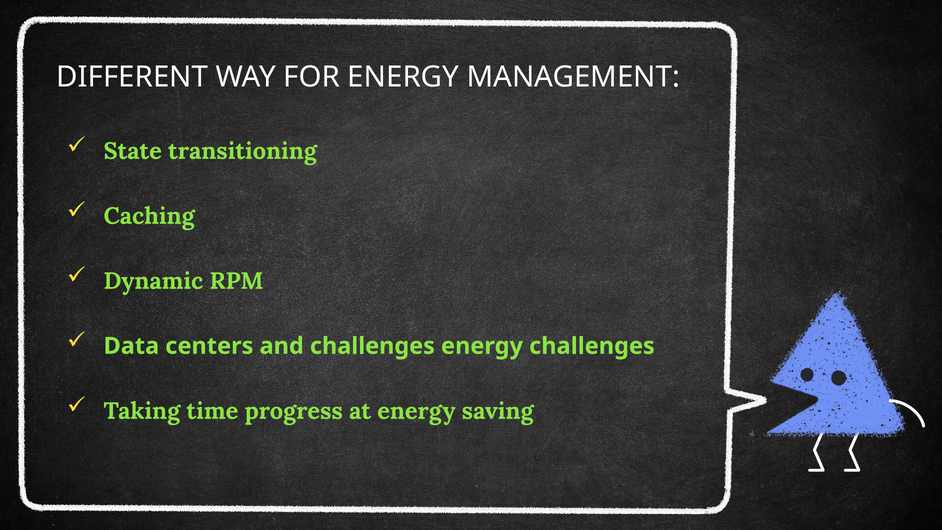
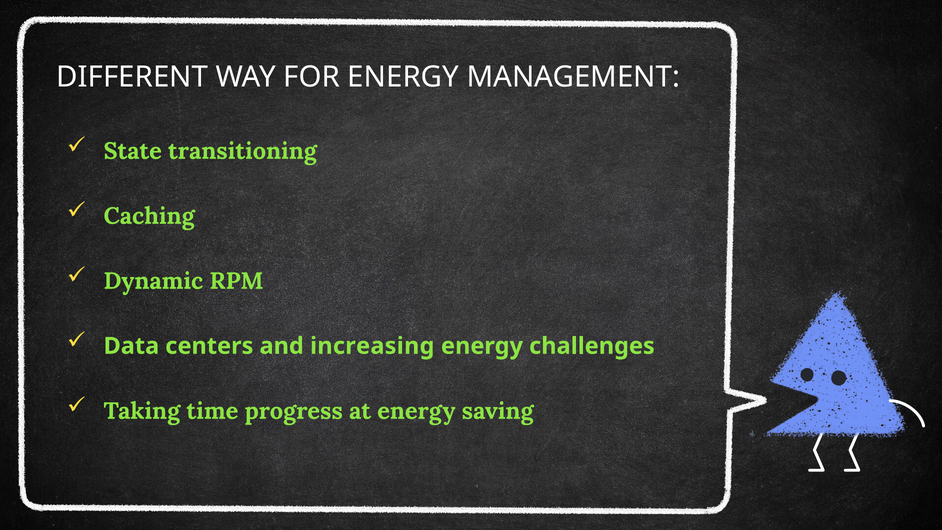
and challenges: challenges -> increasing (372, 346)
